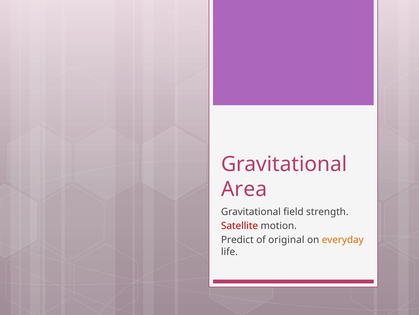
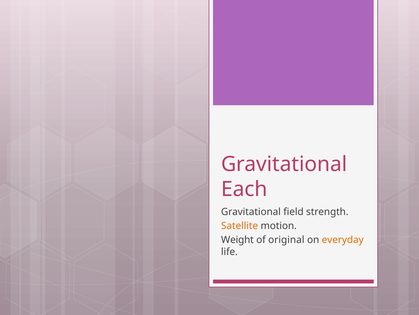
Area: Area -> Each (244, 189)
Satellite colour: red -> orange (240, 225)
Predict: Predict -> Weight (237, 239)
